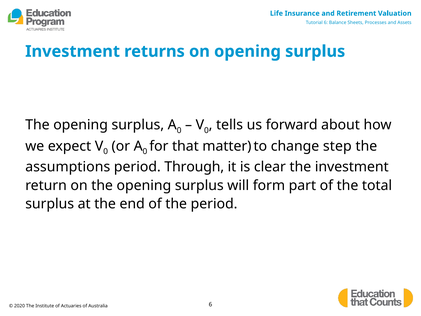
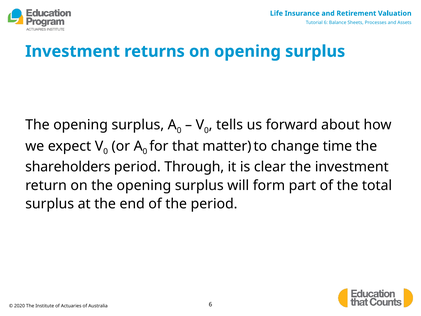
step: step -> time (337, 146)
assumptions: assumptions -> shareholders (68, 167)
